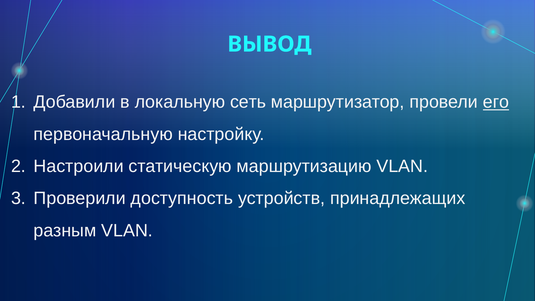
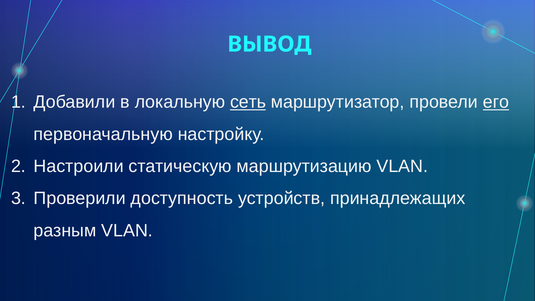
сеть underline: none -> present (248, 102)
